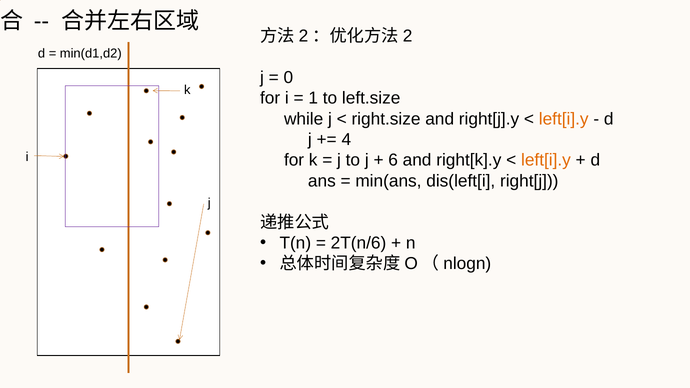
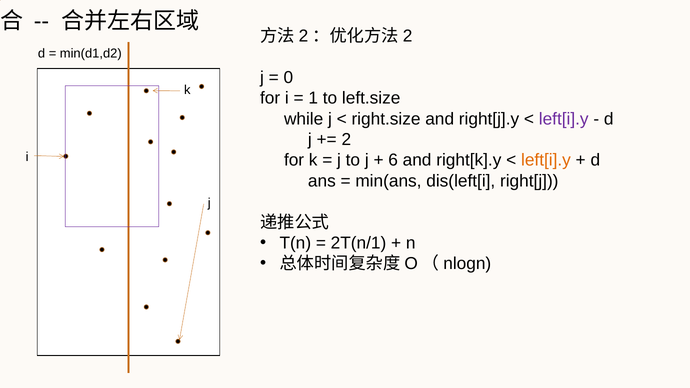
left[i].y colour: orange -> purple (564, 119)
4: 4 -> 2 (346, 140)
2T(n/6: 2T(n/6 -> 2T(n/1 (359, 243)
